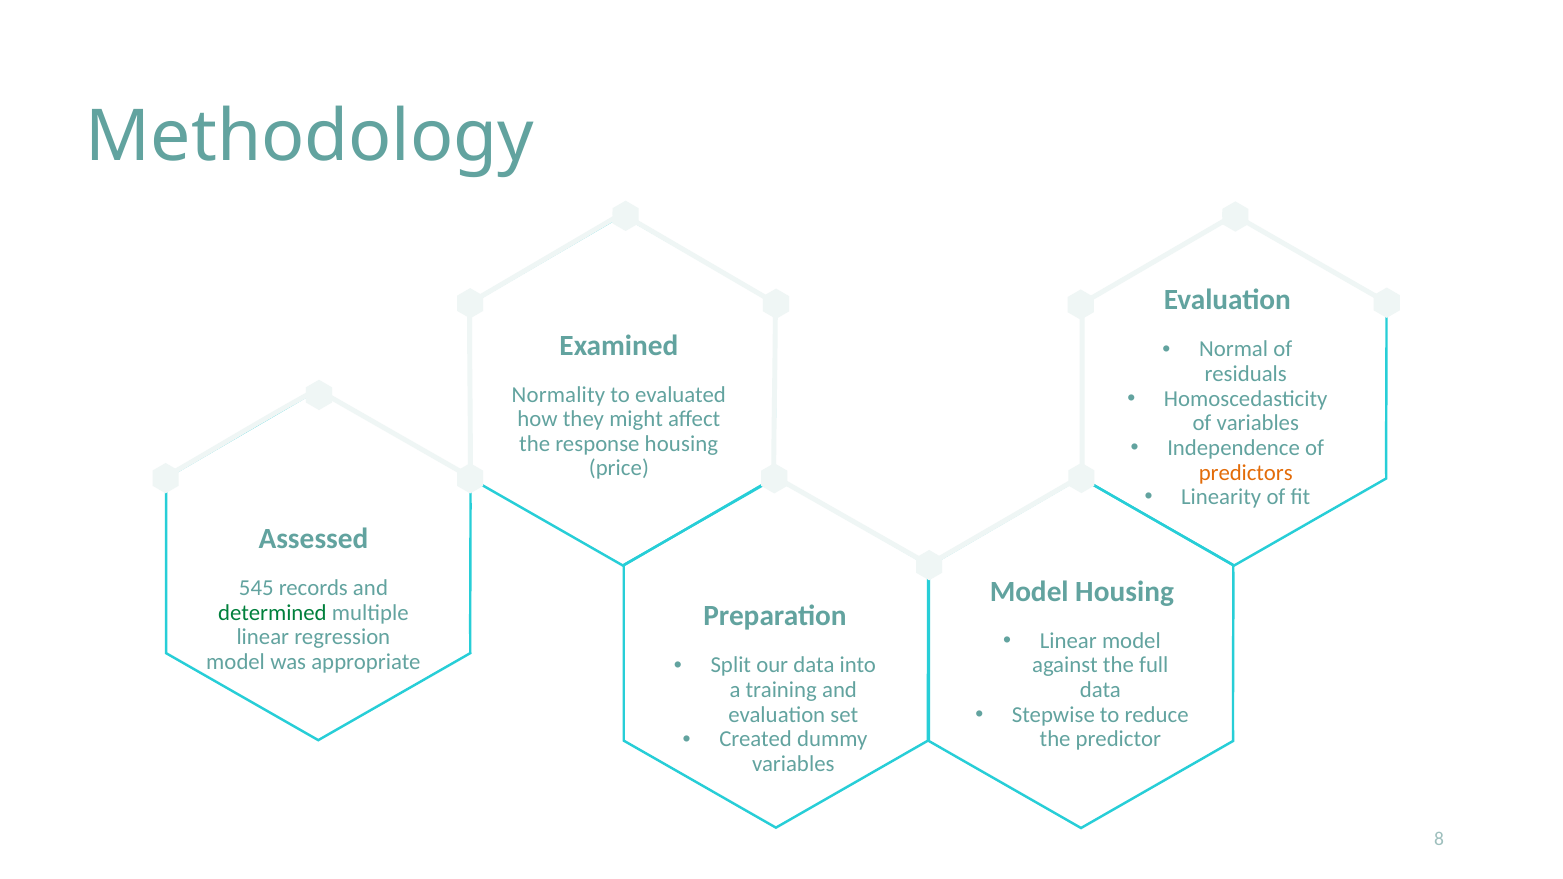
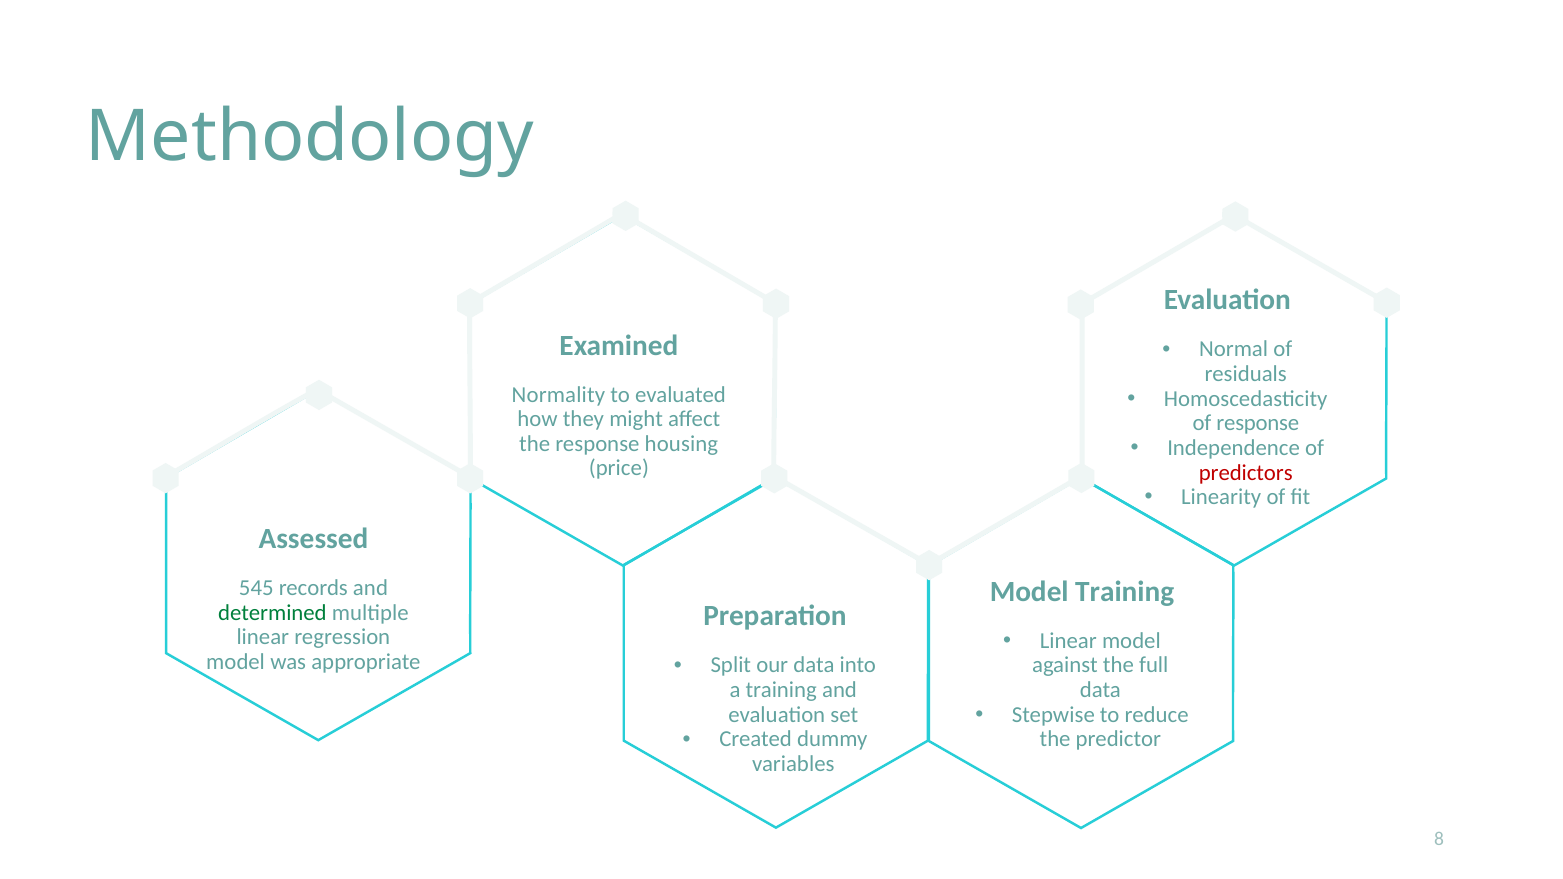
of variables: variables -> response (1258, 423)
predictors colour: orange -> red (1246, 473)
Model Housing: Housing -> Training (1125, 592)
